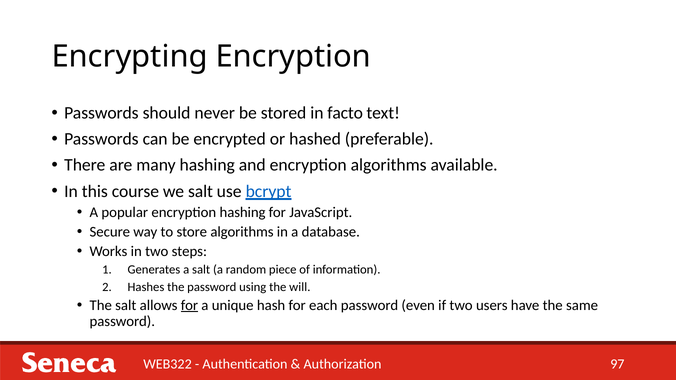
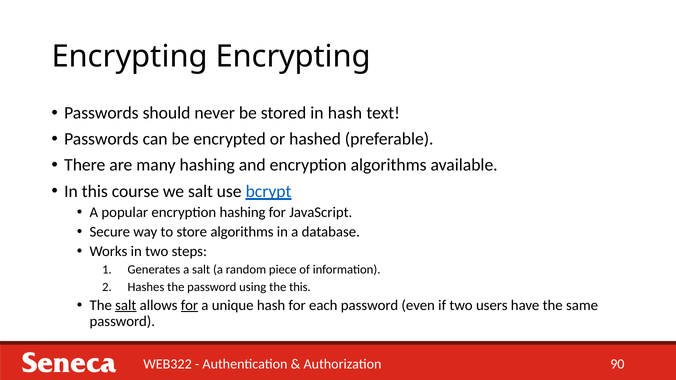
Encrypting Encryption: Encryption -> Encrypting (293, 57)
in facto: facto -> hash (345, 113)
the will: will -> this (300, 287)
salt underline: none -> present (126, 305)
97: 97 -> 90 (617, 364)
